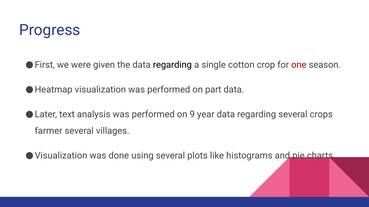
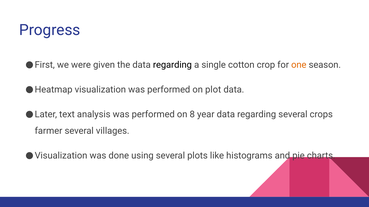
one colour: red -> orange (299, 65)
part: part -> plot (213, 90)
9: 9 -> 8 (192, 115)
